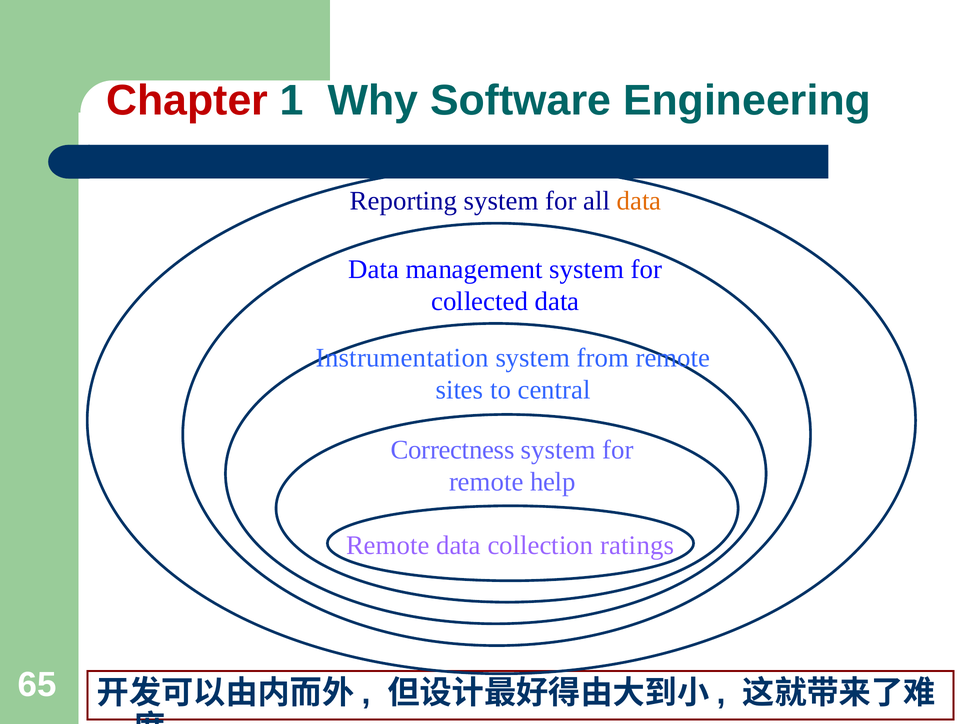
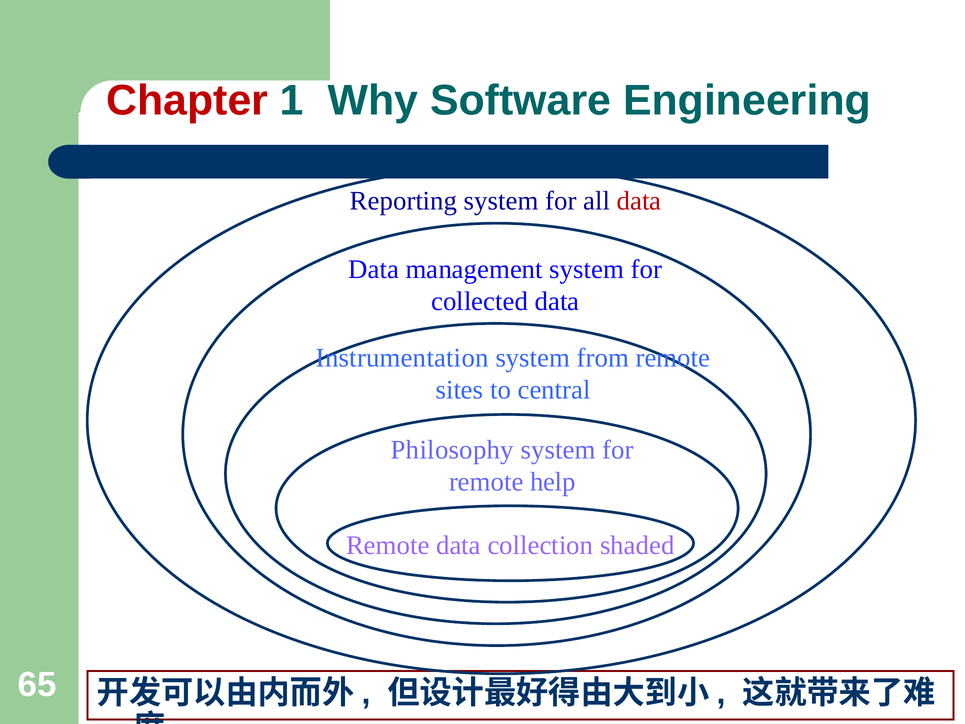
data colour: orange -> red (639, 201)
Correctness: Correctness -> Philosophy (452, 450)
ratings: ratings -> shaded (637, 545)
